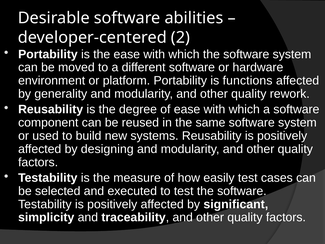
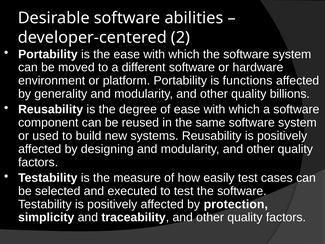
rework: rework -> billions (290, 94)
significant: significant -> protection (236, 204)
